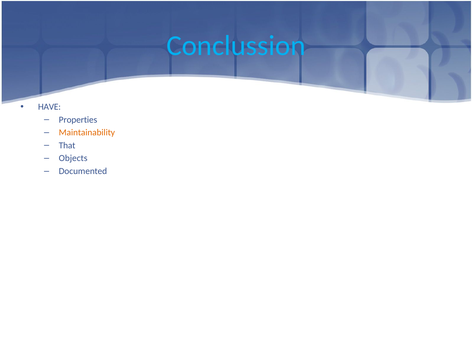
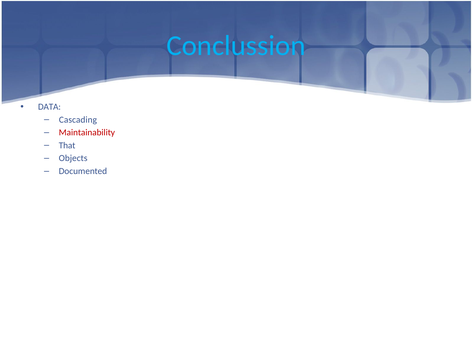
HAVE: HAVE -> DATA (49, 107)
Properties: Properties -> Cascading (78, 120)
Maintainability colour: orange -> red (87, 133)
